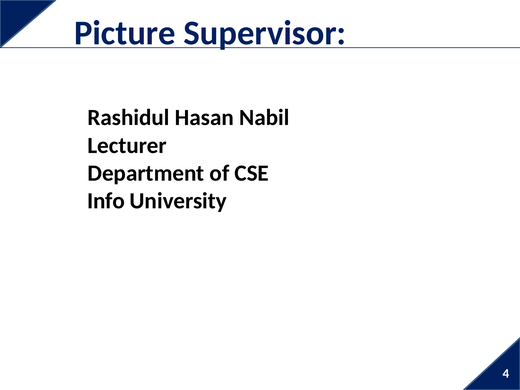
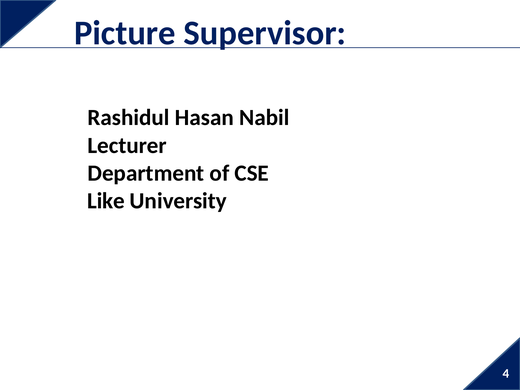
Info: Info -> Like (106, 201)
